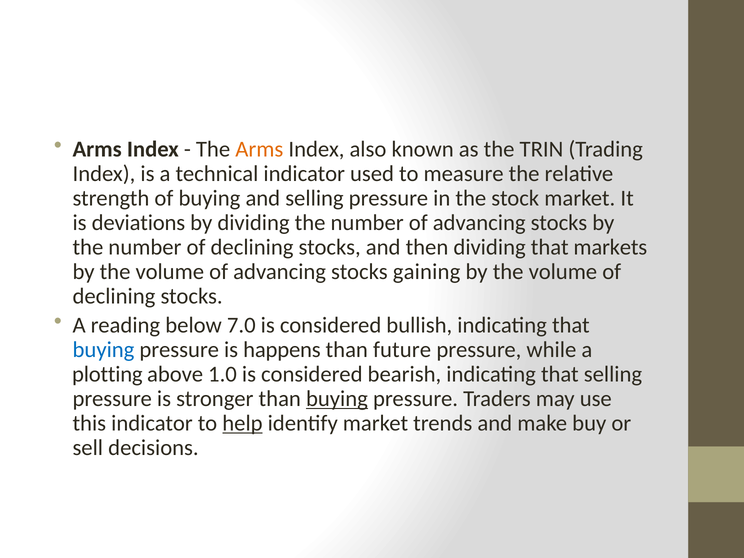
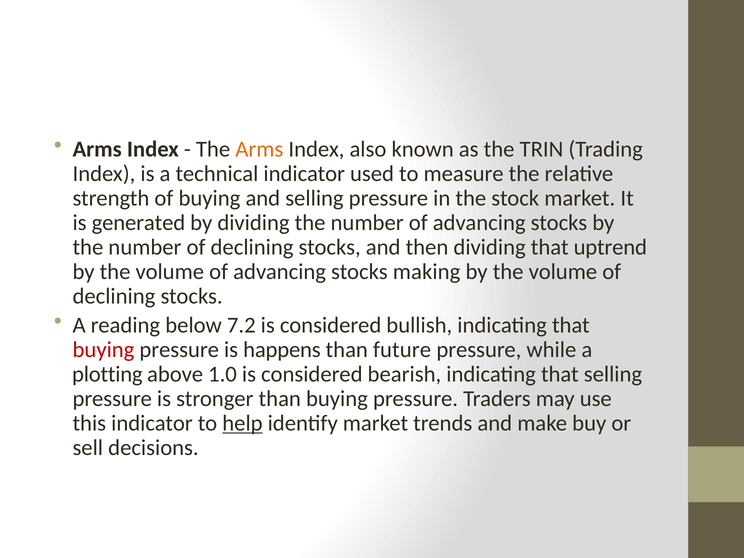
deviations: deviations -> generated (138, 223)
markets: markets -> uptrend (610, 247)
gaining: gaining -> making (427, 272)
7.0: 7.0 -> 7.2 (241, 325)
buying colour: blue -> red (103, 350)
buying underline: present -> none (337, 399)
